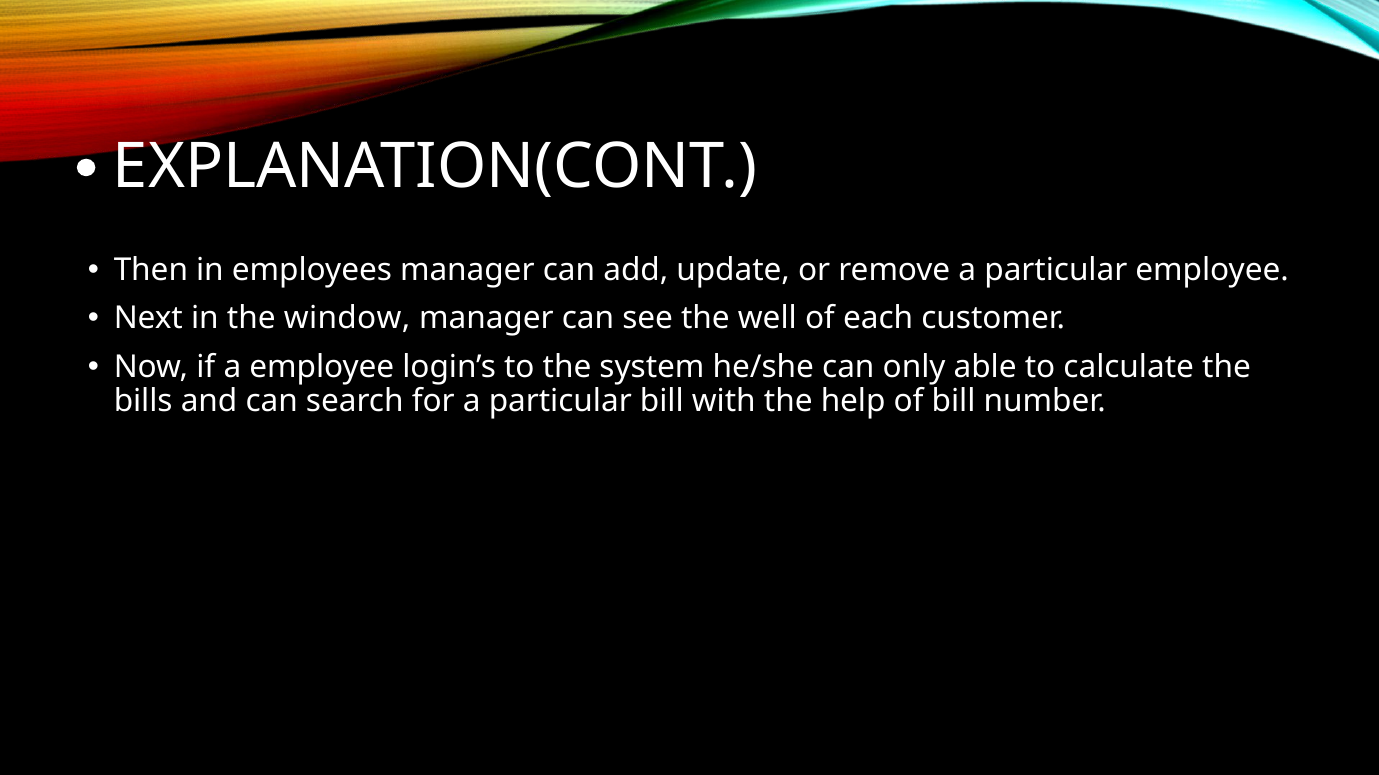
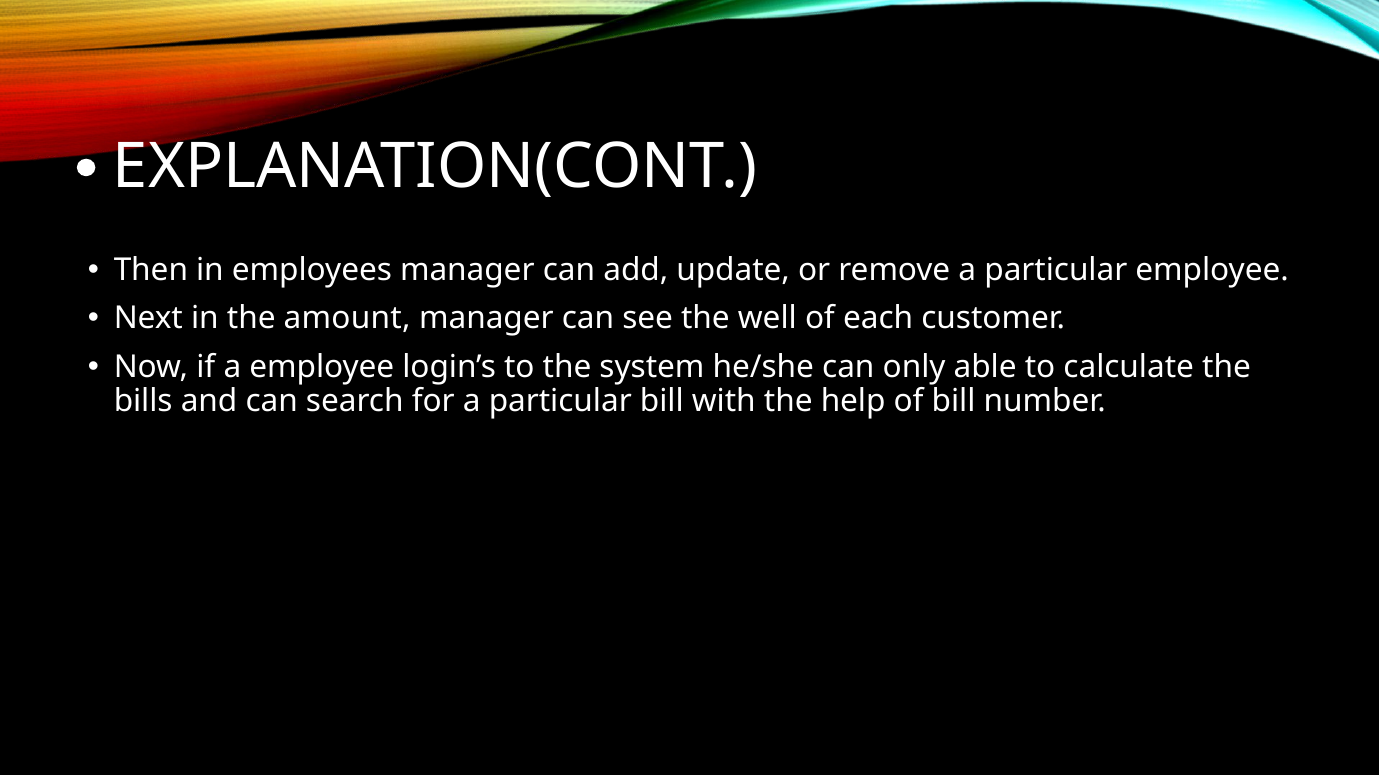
window: window -> amount (347, 319)
